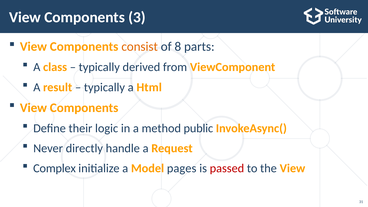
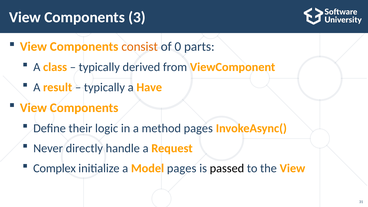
8: 8 -> 0 (178, 47)
Html: Html -> Have (149, 87)
method public: public -> pages (198, 128)
passed colour: red -> black (227, 168)
